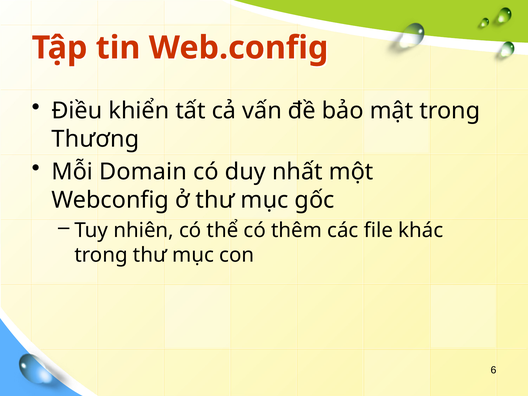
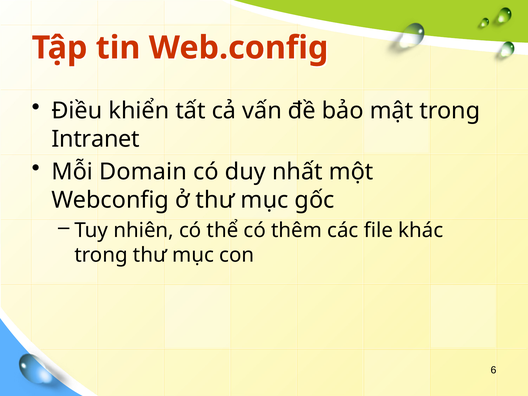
Thương: Thương -> Intranet (96, 139)
